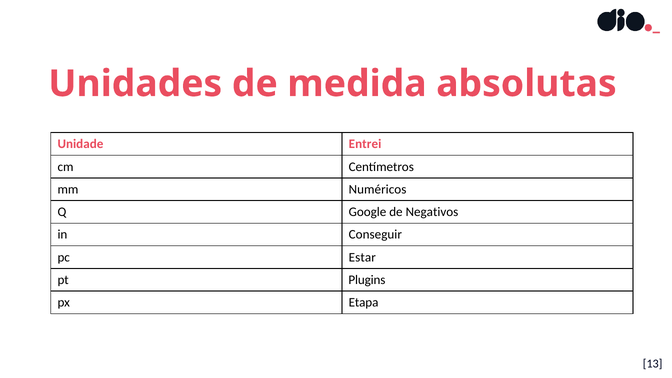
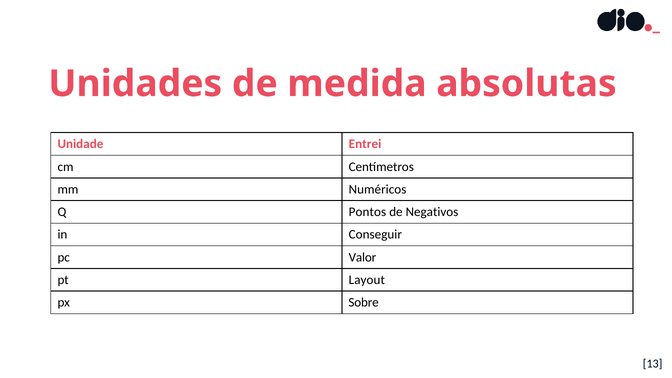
Google: Google -> Pontos (367, 212)
Estar: Estar -> Valor (362, 257)
Plugins: Plugins -> Layout (367, 280)
Etapa: Etapa -> Sobre (364, 303)
